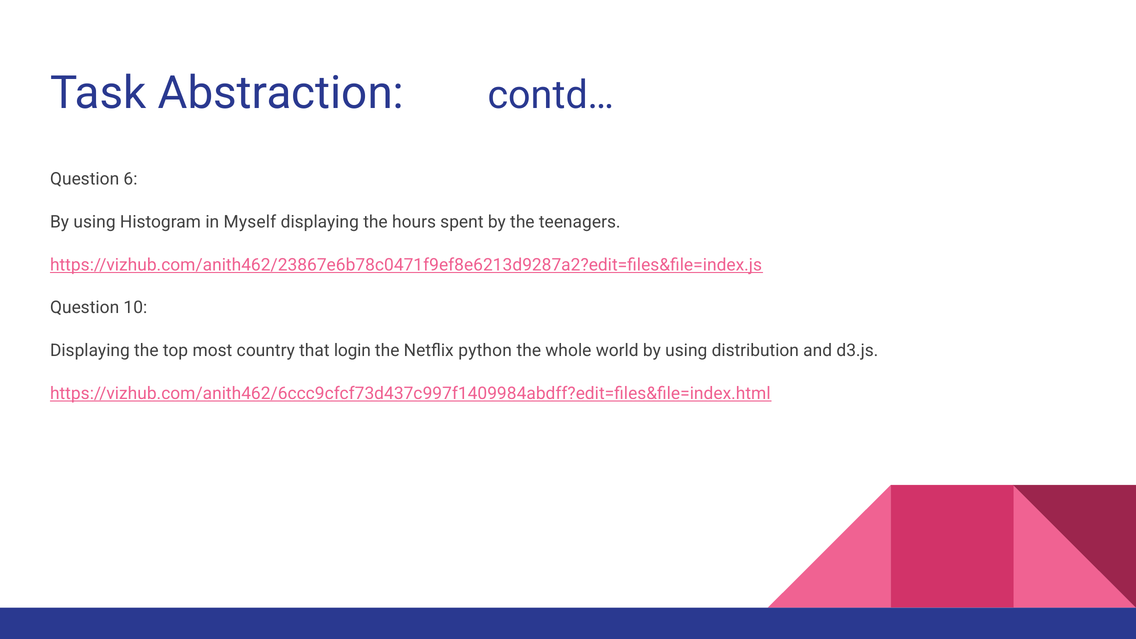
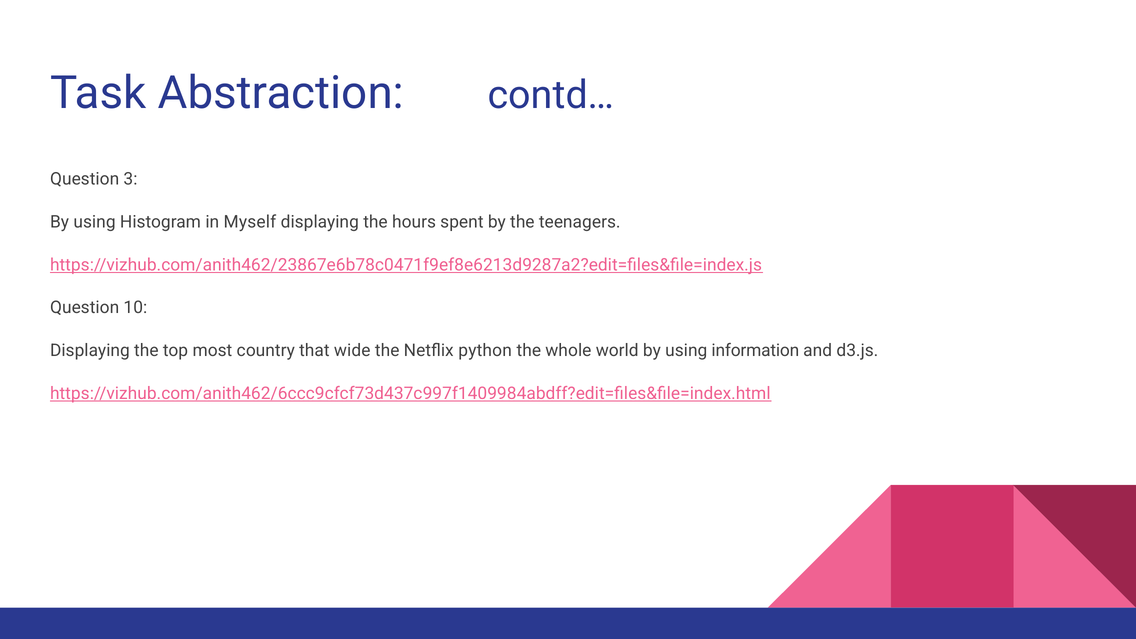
6: 6 -> 3 (130, 179)
login: login -> wide (352, 351)
distribution: distribution -> information (755, 351)
